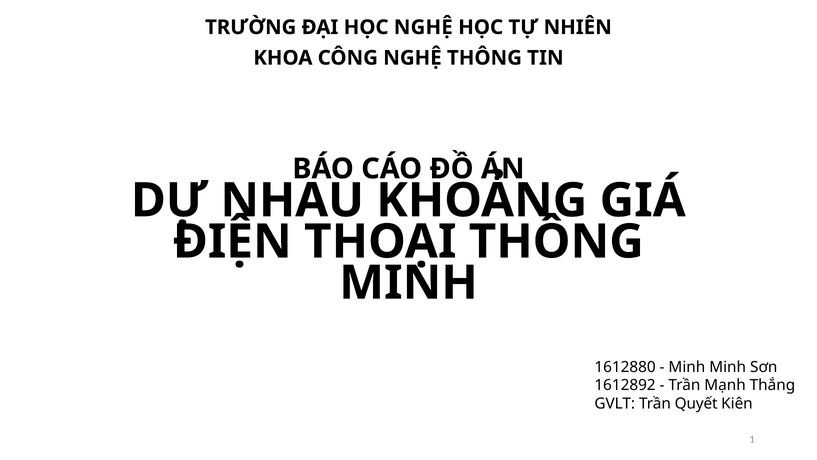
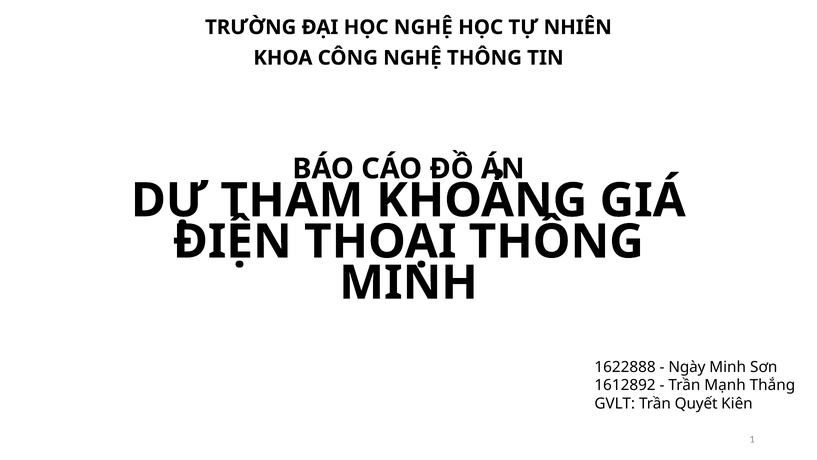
NHAU: NHAU -> THAM (292, 200)
1612880: 1612880 -> 1622888 (625, 367)
Minh: Minh -> Ngày (687, 367)
